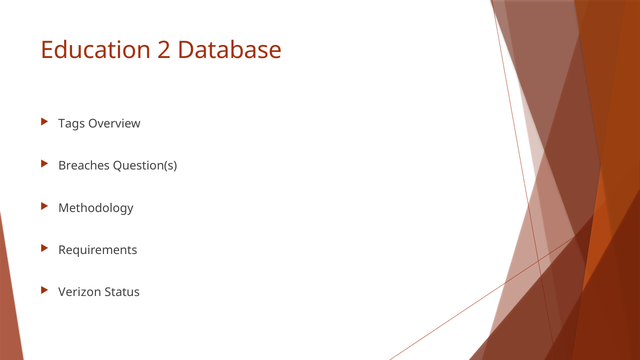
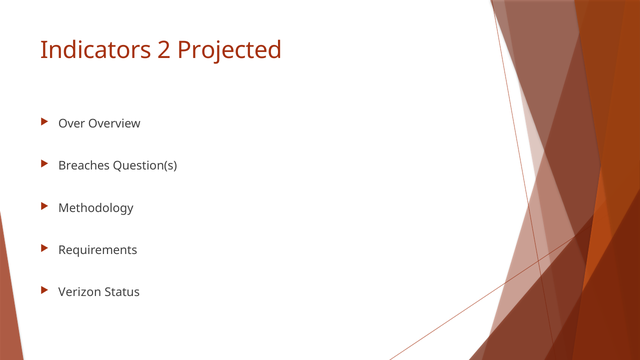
Education: Education -> Indicators (96, 50)
Database: Database -> Projected (230, 50)
Tags: Tags -> Over (72, 124)
